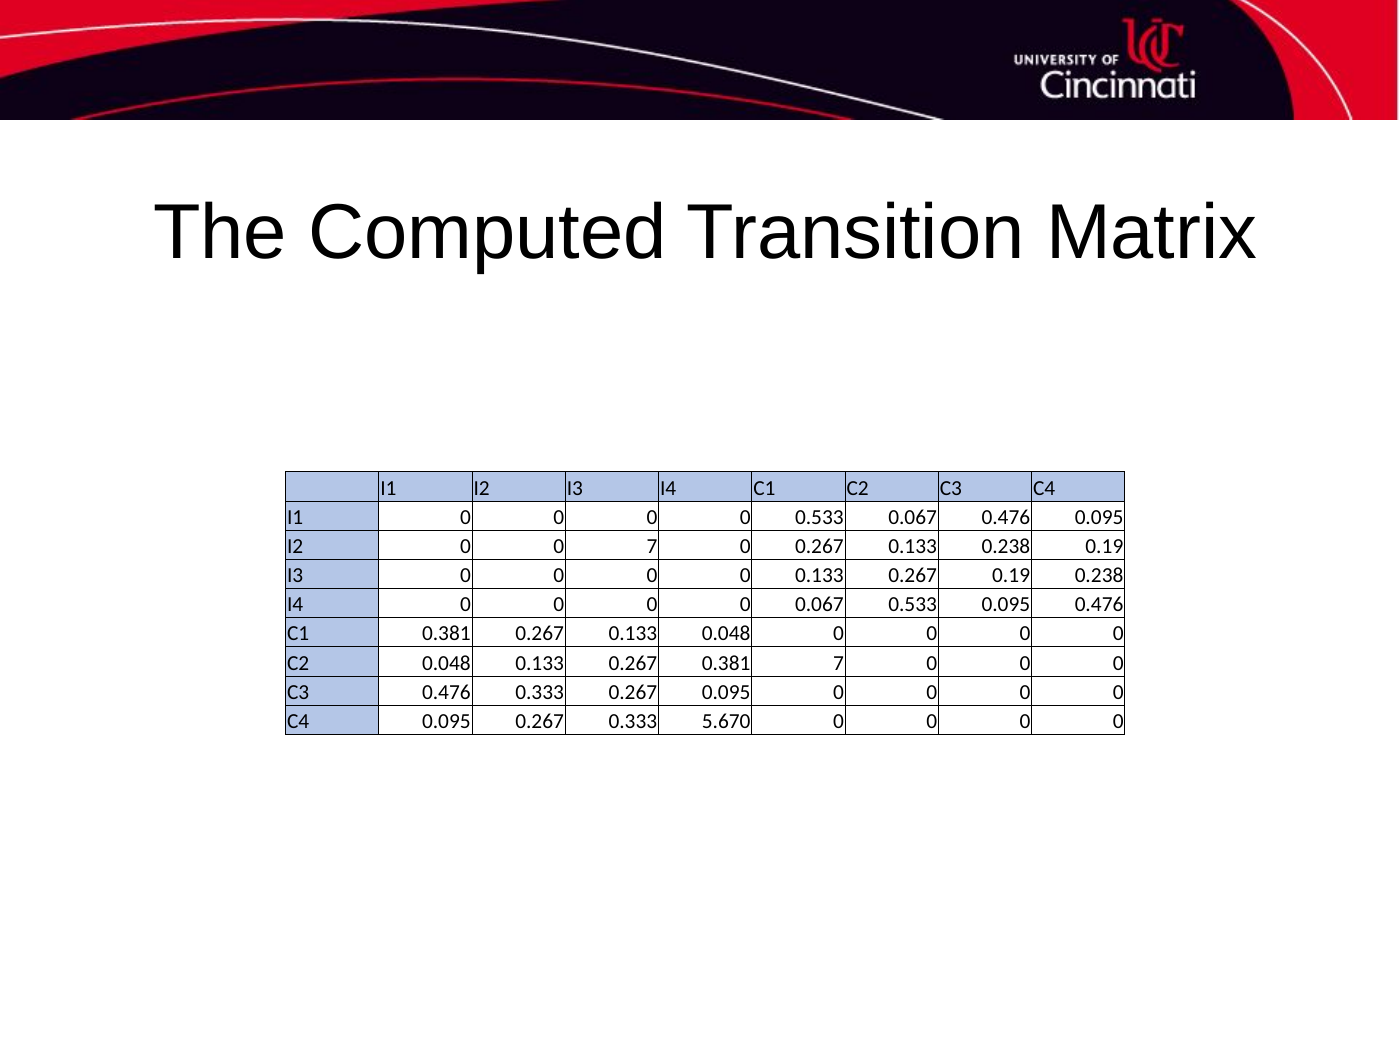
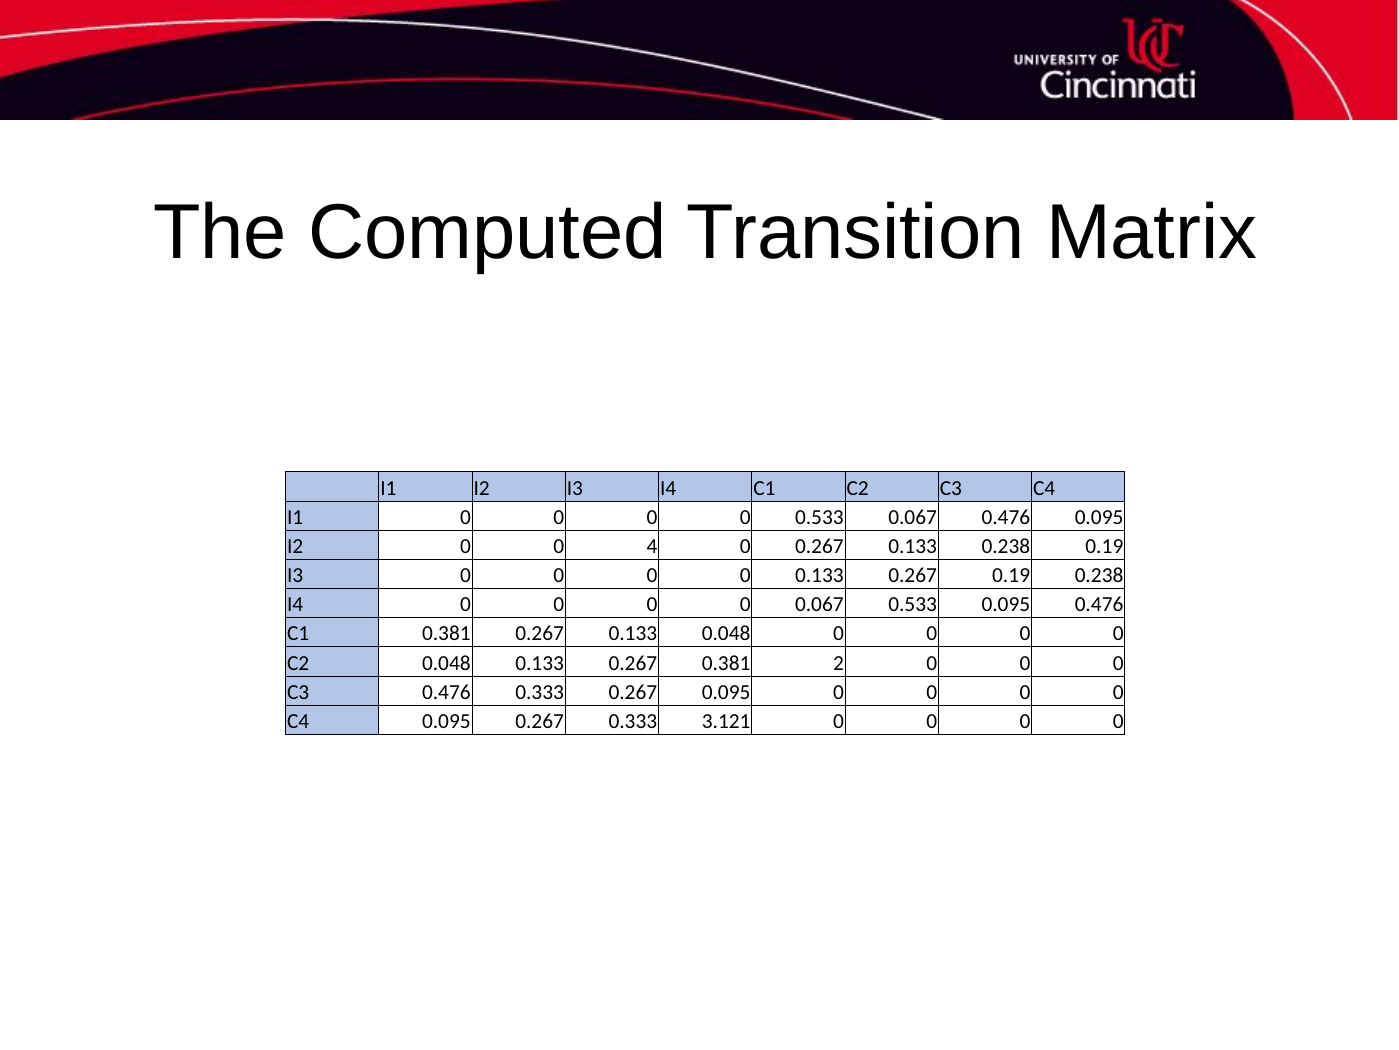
0 7: 7 -> 4 (652, 546)
0.381 7: 7 -> 2 (838, 663)
5.670: 5.670 -> 3.121 (726, 721)
